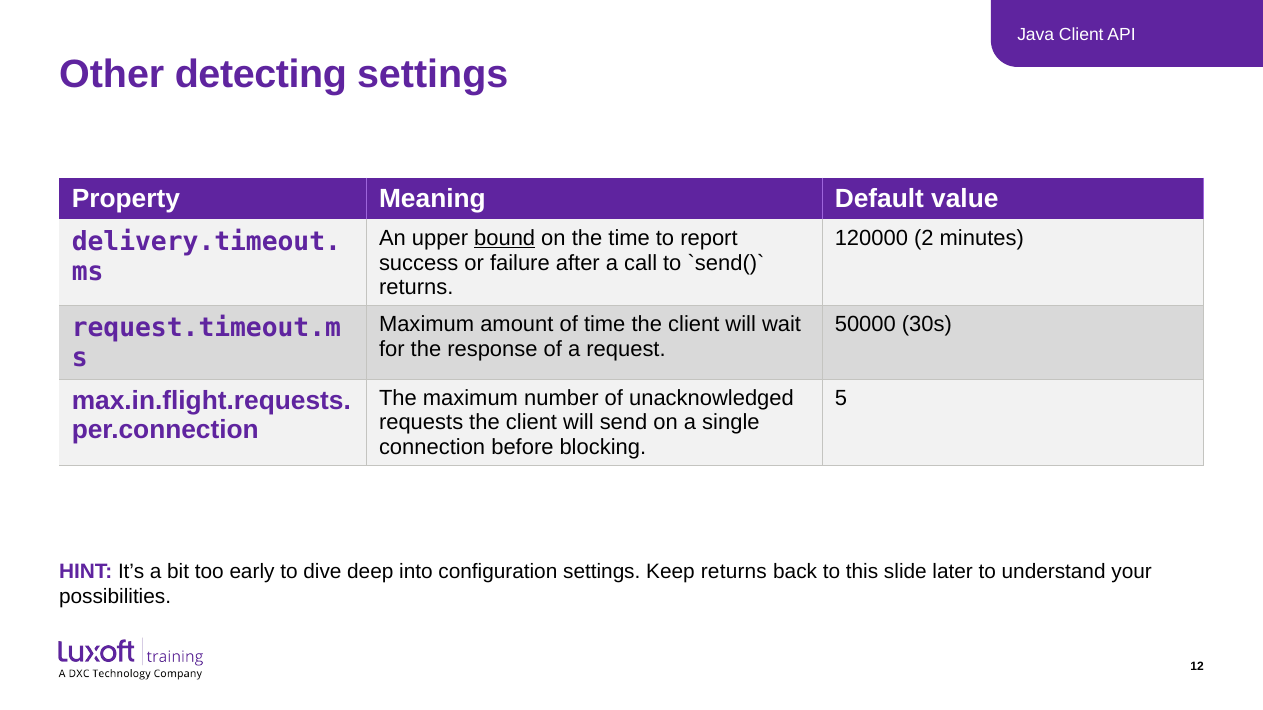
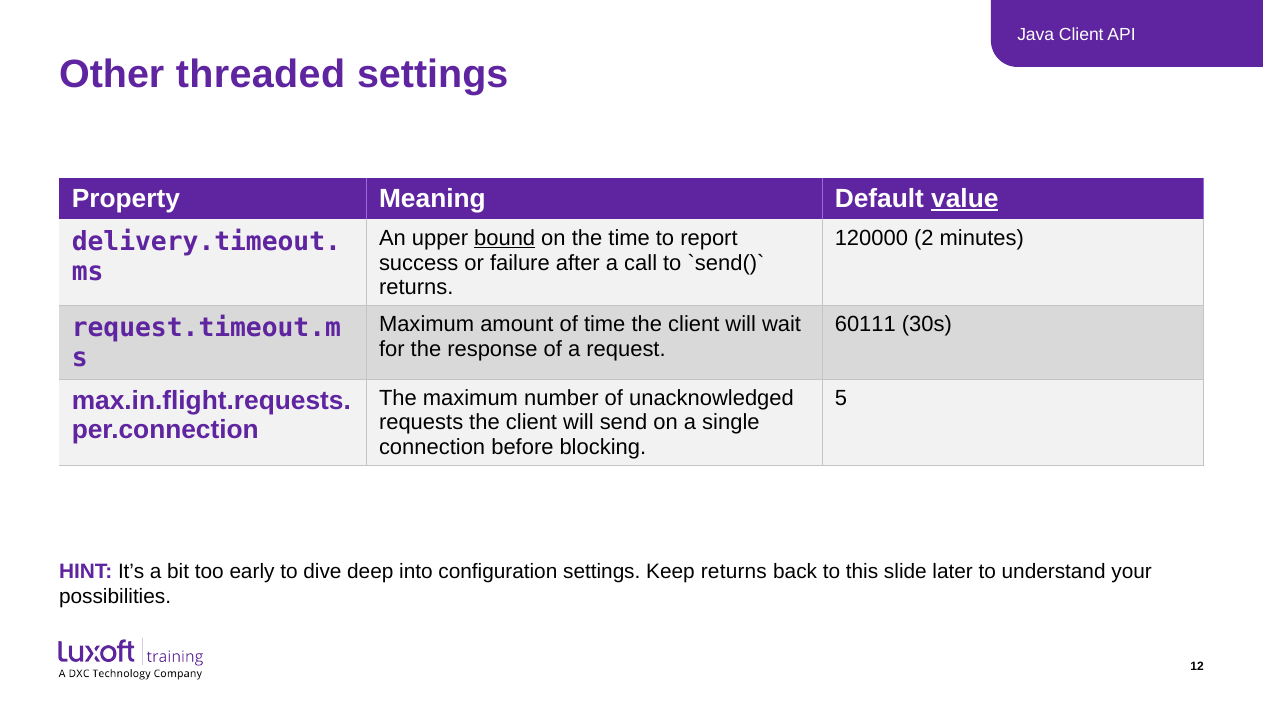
detecting: detecting -> threaded (260, 74)
value underline: none -> present (965, 199)
50000: 50000 -> 60111 (865, 325)
